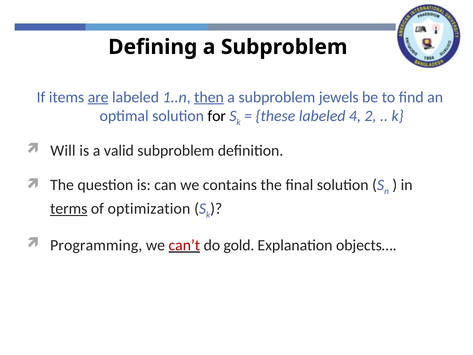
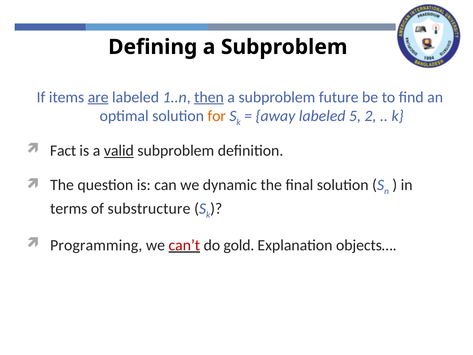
jewels: jewels -> future (339, 97)
for colour: black -> orange (217, 116)
these: these -> away (275, 116)
4: 4 -> 5 (355, 116)
Will: Will -> Fact (63, 151)
valid underline: none -> present (119, 151)
contains: contains -> dynamic (230, 185)
terms underline: present -> none (69, 209)
optimization: optimization -> substructure (149, 209)
